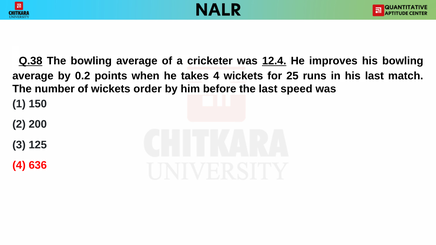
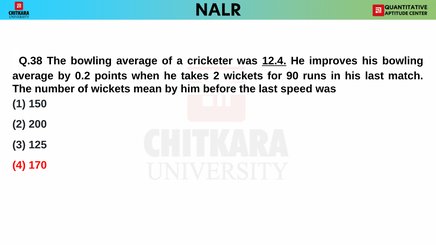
Q.38 underline: present -> none (31, 61)
takes 4: 4 -> 2 (216, 76)
25: 25 -> 90 (292, 76)
order: order -> mean (148, 89)
636: 636 -> 170 (38, 165)
